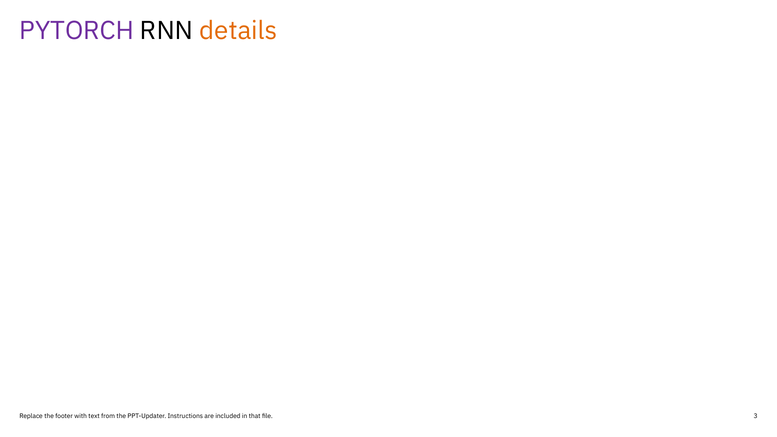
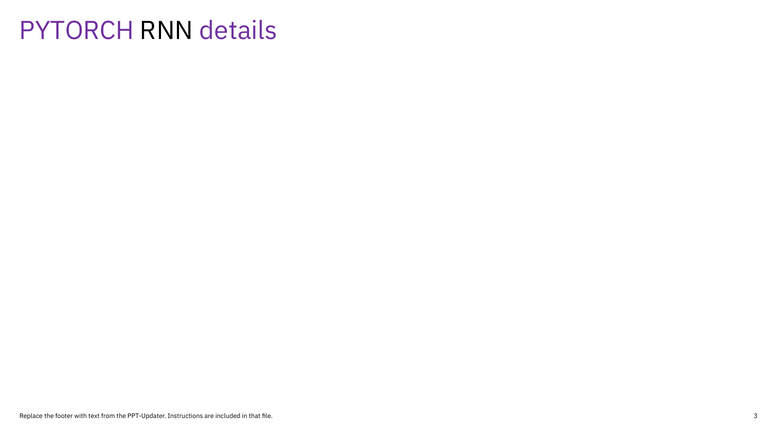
details colour: orange -> purple (238, 31)
